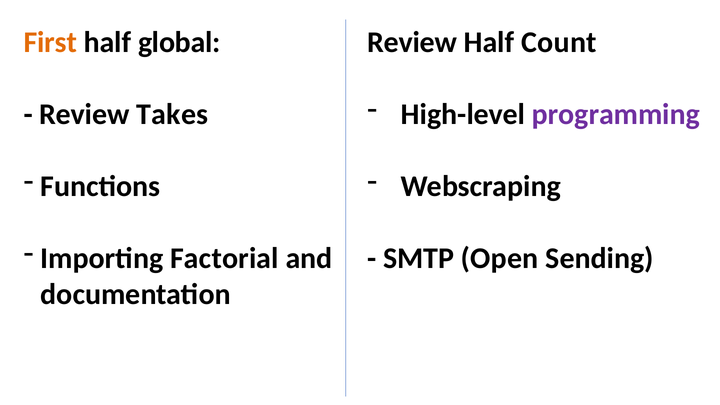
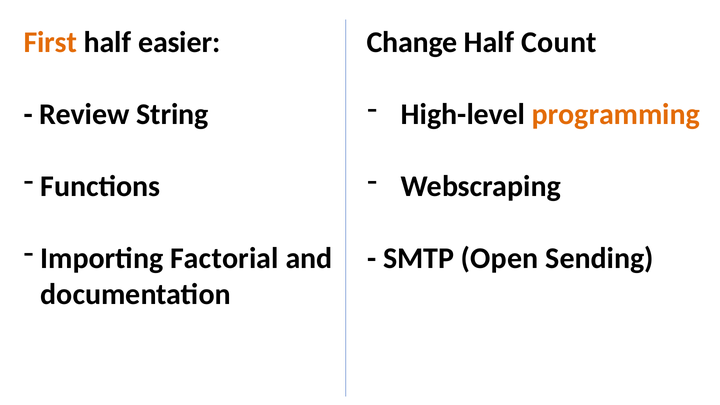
global: global -> easier (179, 42)
Review: Review -> Change (412, 42)
programming colour: purple -> orange (616, 114)
Takes: Takes -> String (172, 114)
